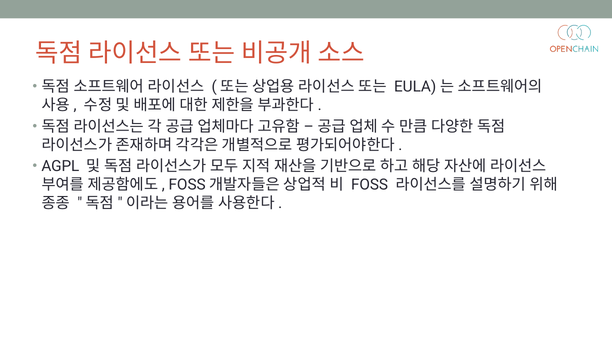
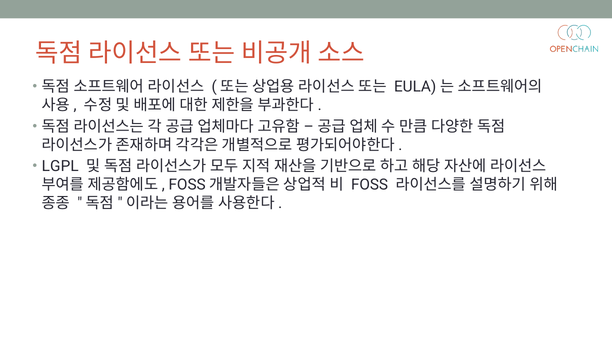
AGPL: AGPL -> LGPL (60, 166)
